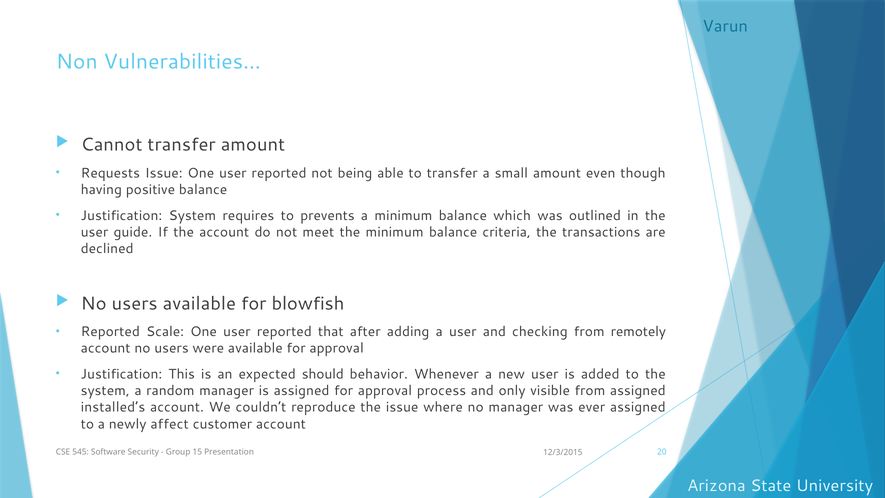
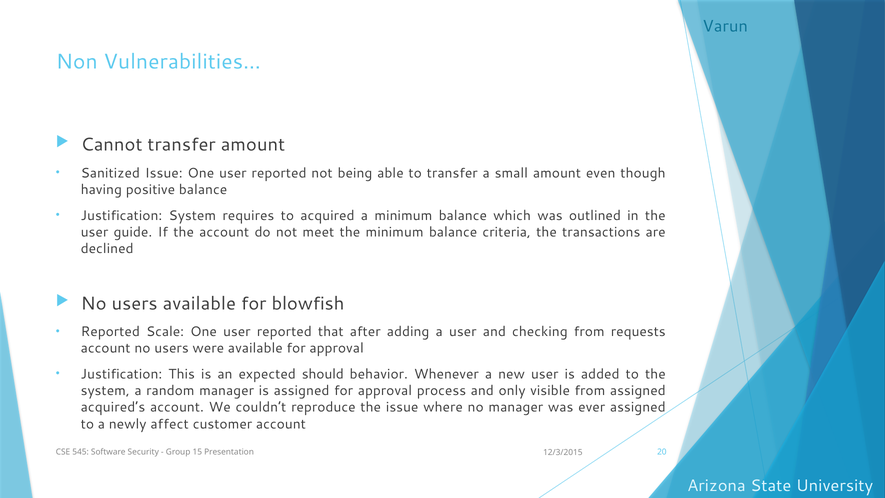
Requests: Requests -> Sanitized (110, 173)
prevents: prevents -> acquired (327, 215)
remotely: remotely -> requests (638, 332)
installed’s: installed’s -> acquired’s (113, 407)
